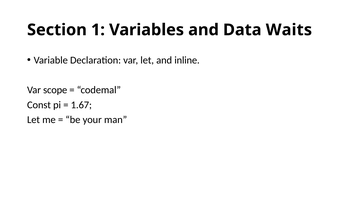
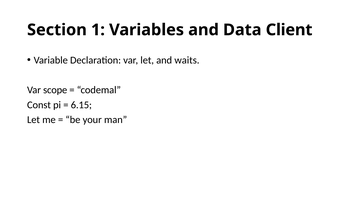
Waits: Waits -> Client (289, 30)
inline: inline -> waits (187, 60)
1.67: 1.67 -> 6.15 (81, 105)
